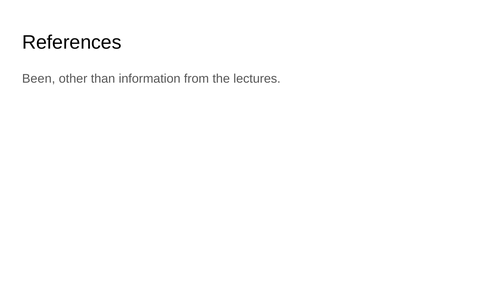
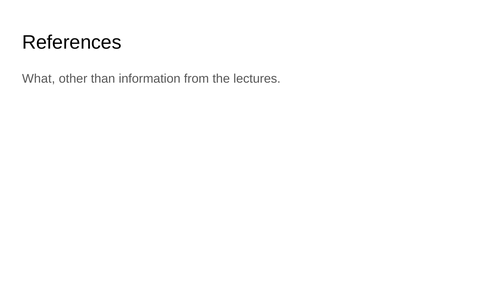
Been: Been -> What (39, 79)
